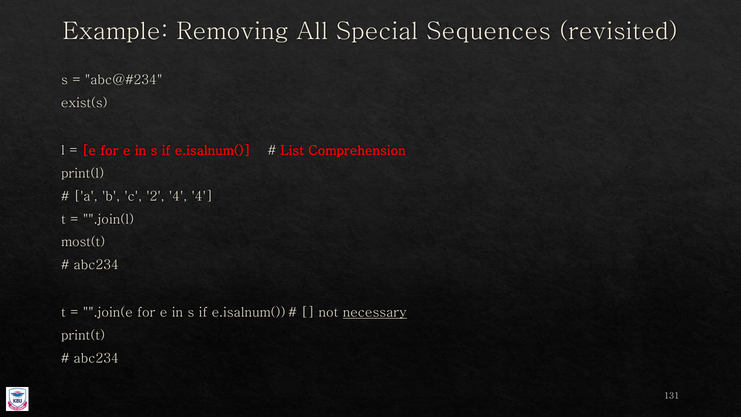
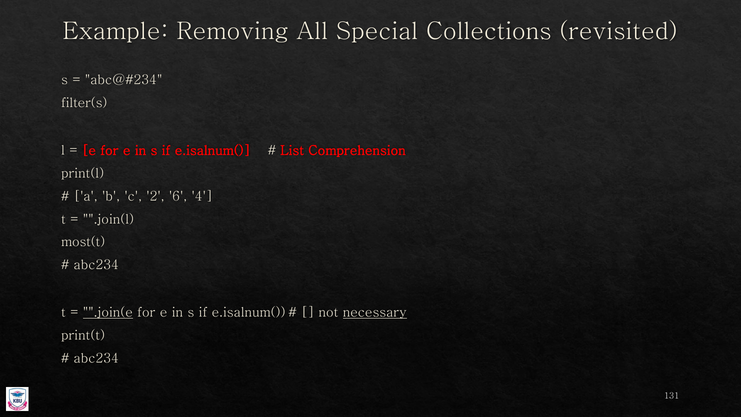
Sequences: Sequences -> Collections (489, 32)
exist(s: exist(s -> filter(s (84, 103)
2 4: 4 -> 6 (178, 196)
.join(e underline: none -> present (108, 313)
